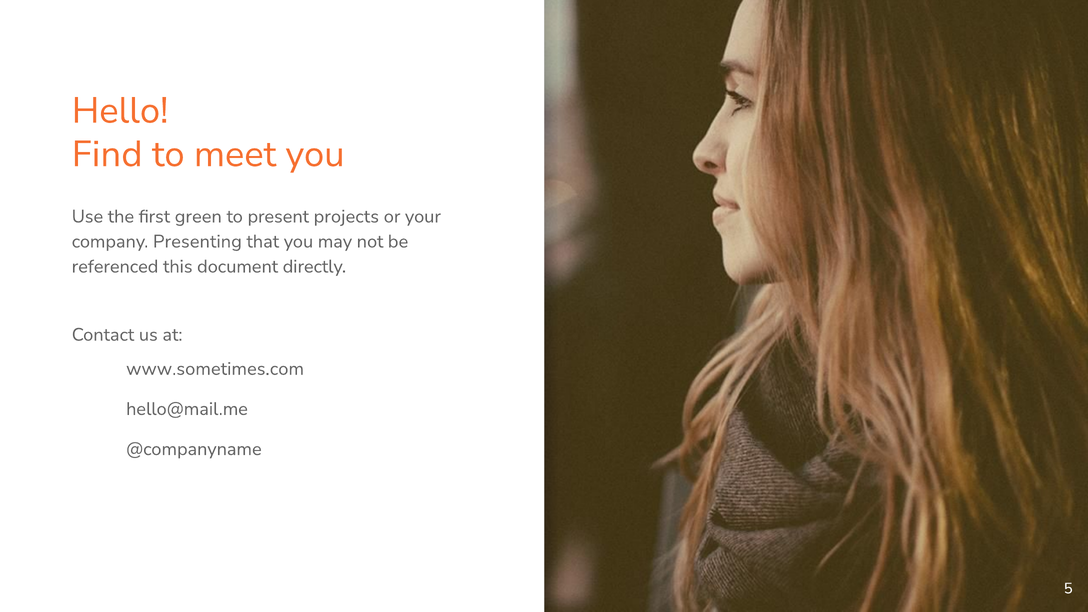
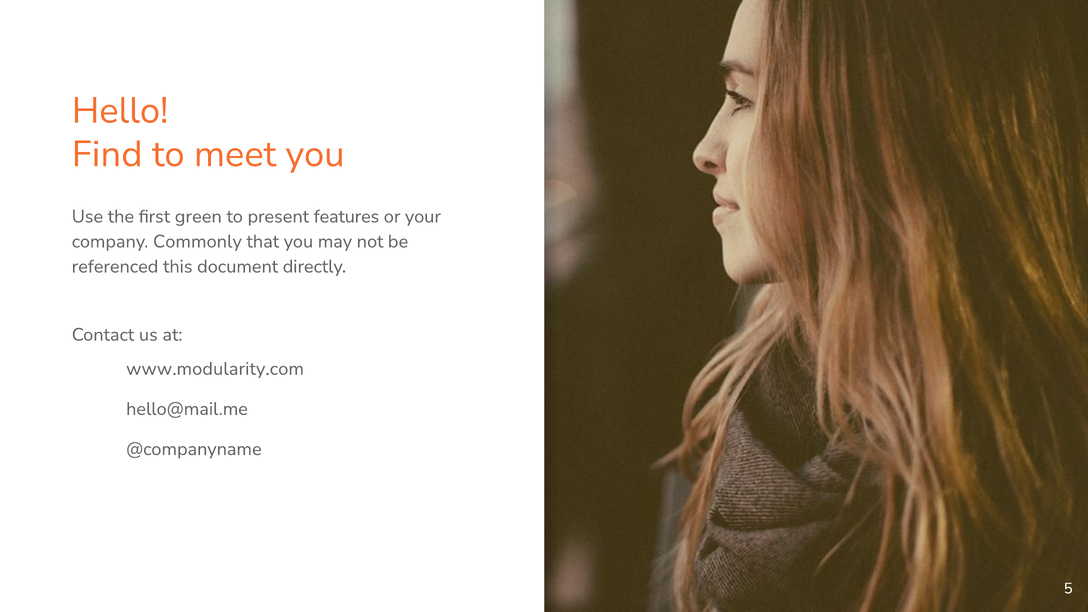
projects: projects -> features (346, 217)
Presenting: Presenting -> Commonly (197, 242)
www.sometimes.com: www.sometimes.com -> www.modularity.com (215, 369)
